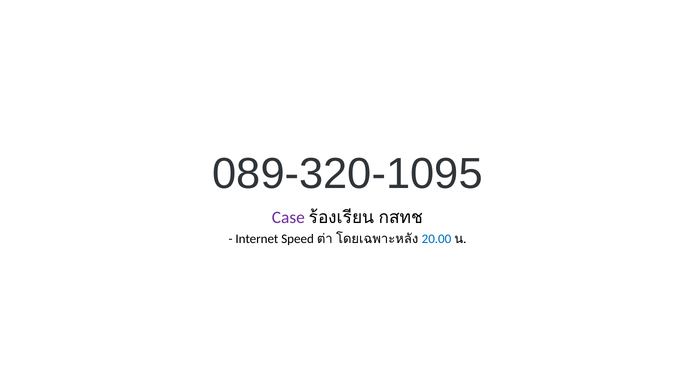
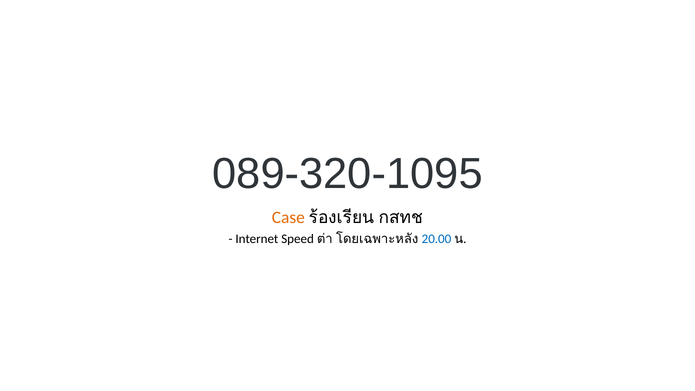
Case colour: purple -> orange (288, 217)
